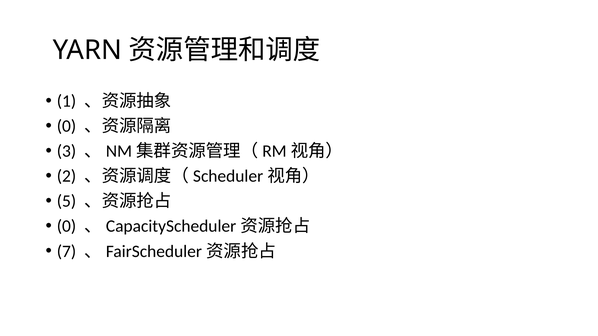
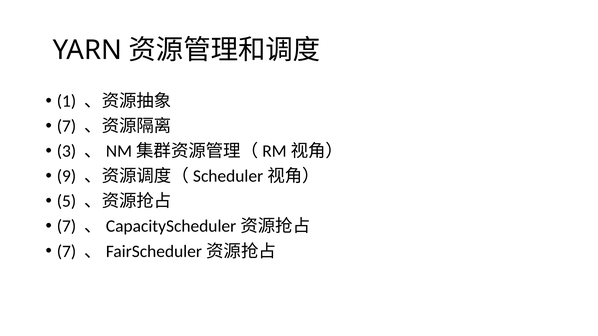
0: 0 -> 7 (66, 126)
2: 2 -> 9 (66, 176)
0: 0 -> 7 (66, 226)
